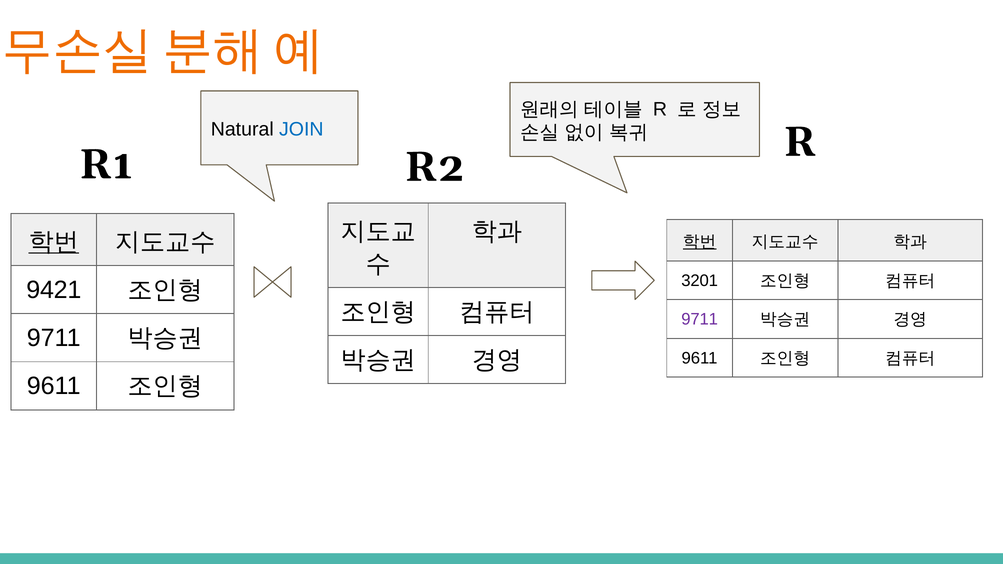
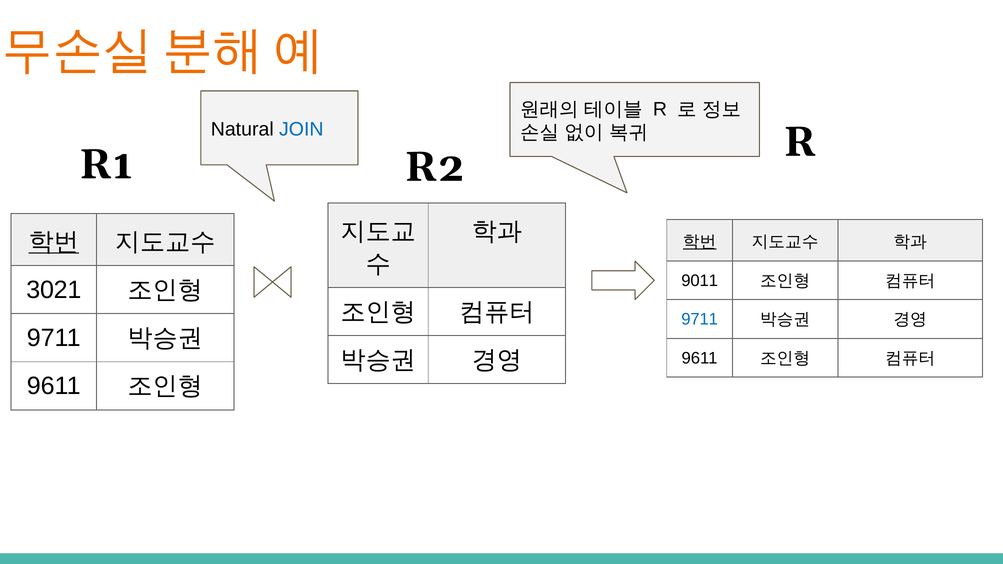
3201: 3201 -> 9011 (700, 281)
9421: 9421 -> 3021 (54, 290)
9711 colour: purple -> blue (700, 319)
